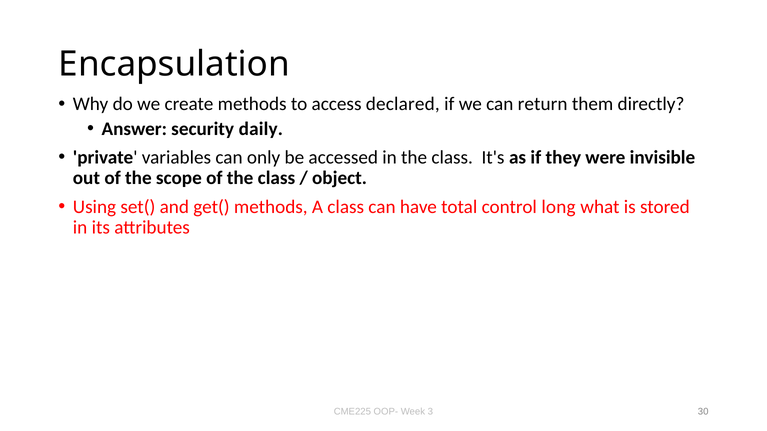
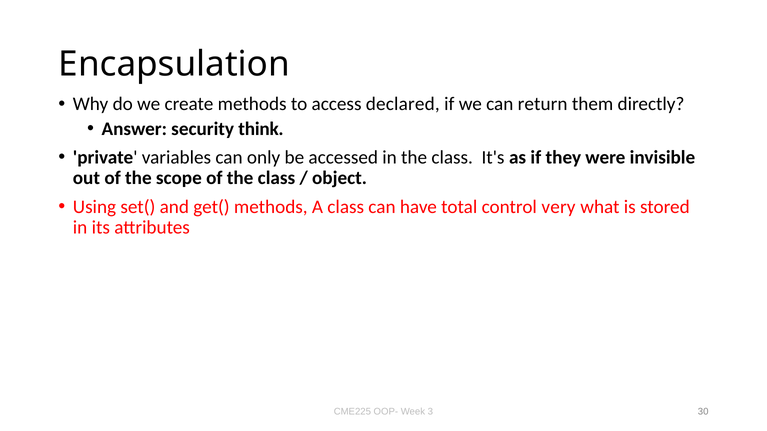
daily: daily -> think (261, 129)
long: long -> very (558, 207)
